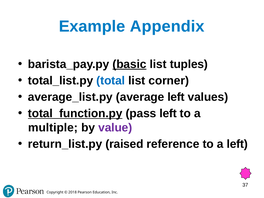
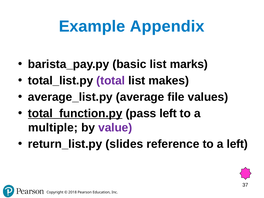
basic underline: present -> none (129, 64)
tuples: tuples -> marks (189, 64)
total colour: blue -> purple (111, 81)
corner: corner -> makes (169, 81)
average left: left -> file (176, 97)
raised: raised -> slides (124, 144)
